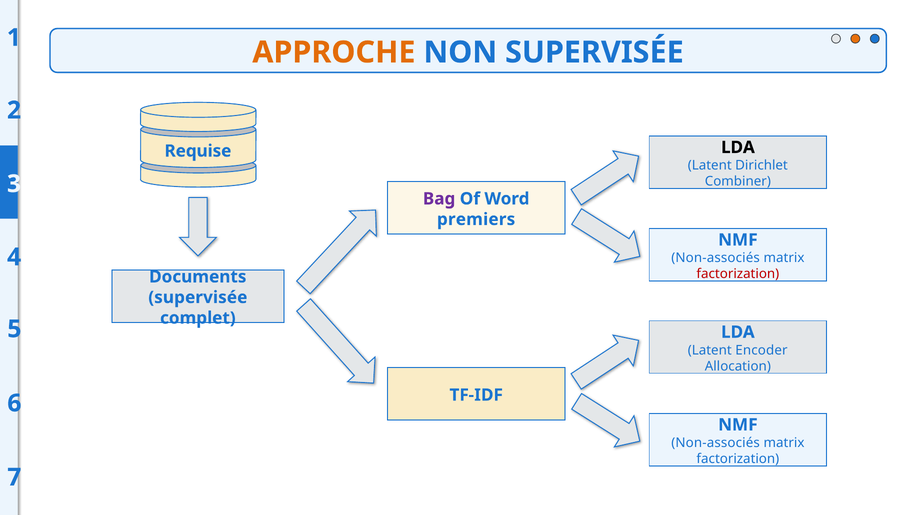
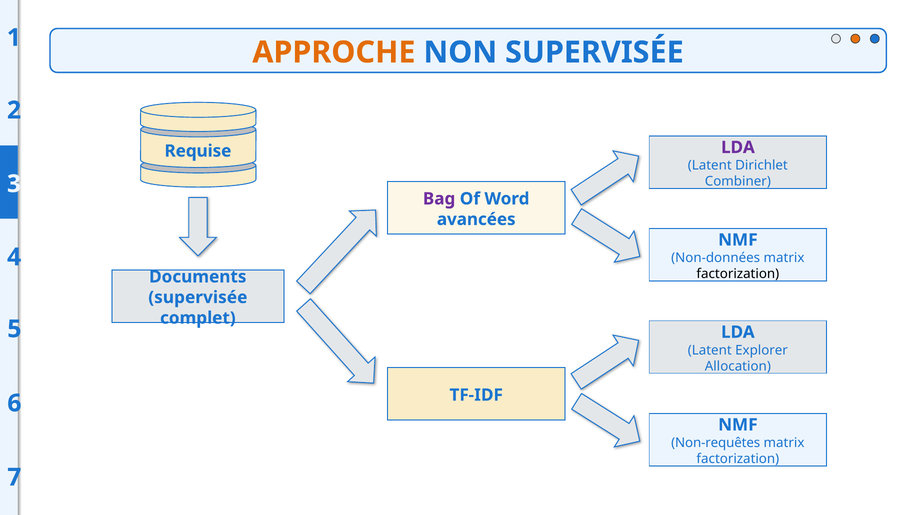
LDA colour: black -> purple (738, 147)
premiers: premiers -> avancées (476, 219)
Non-associés: Non-associés -> Non-données (716, 258)
factorization colour: red -> black (738, 274)
Encoder: Encoder -> Explorer (762, 350)
Non-associés: Non-associés -> Non-requêtes (716, 443)
